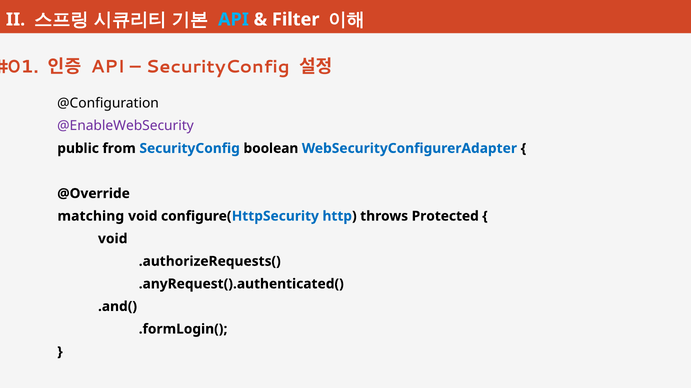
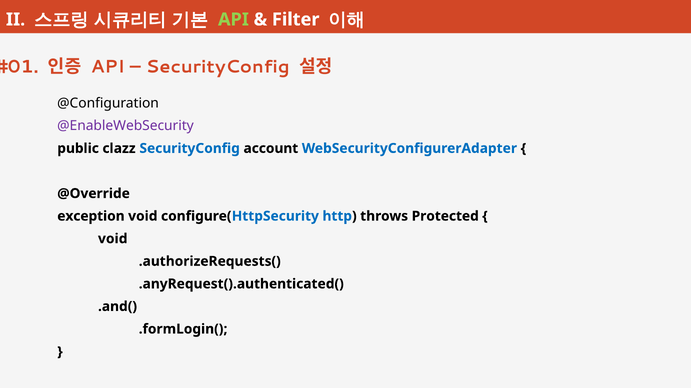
API colour: light blue -> light green (233, 20)
from: from -> clazz (119, 149)
boolean: boolean -> account (271, 149)
matching: matching -> exception (91, 216)
